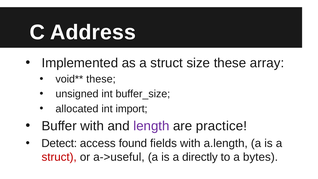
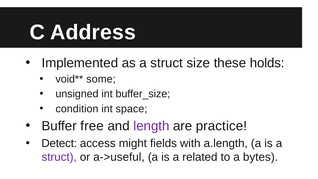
array: array -> holds (267, 63)
these: these -> some (101, 79)
allocated: allocated -> condition (77, 109)
import: import -> space (131, 109)
Buffer with: with -> free (92, 126)
found: found -> might (133, 143)
struct colour: red -> purple (59, 157)
directly: directly -> related (200, 157)
